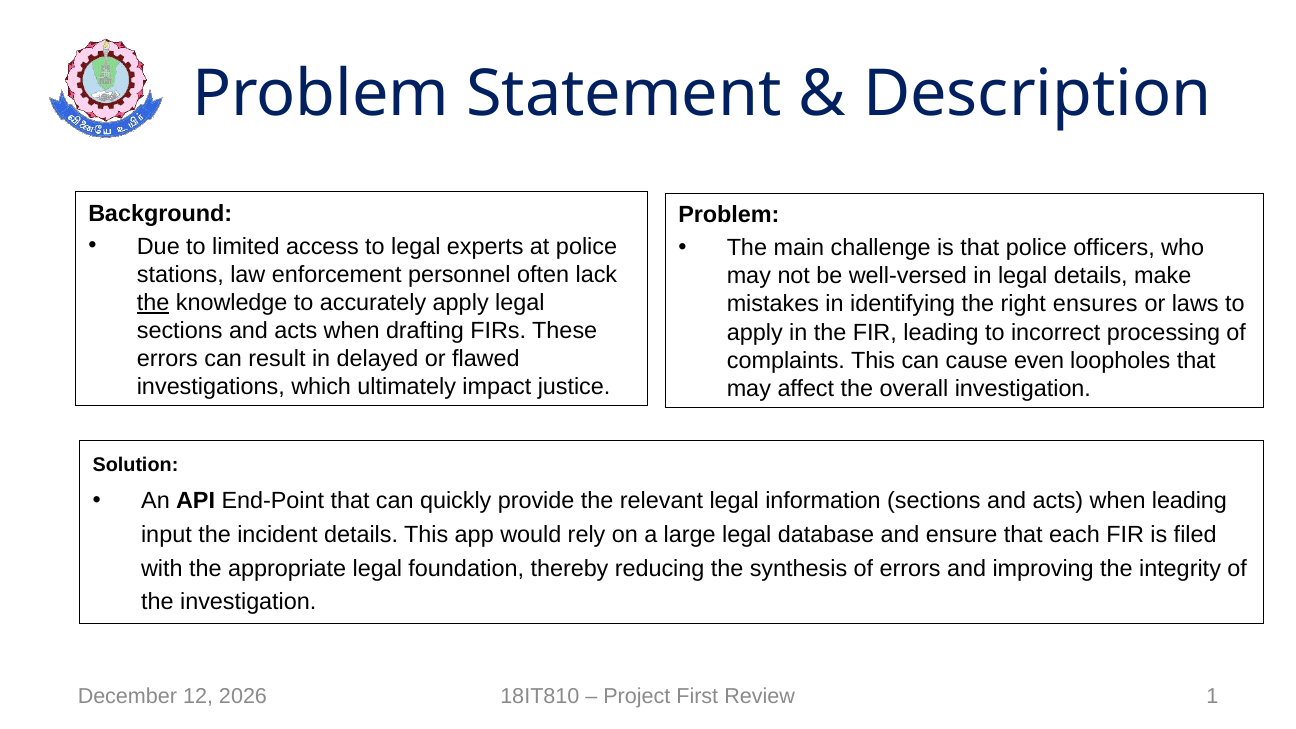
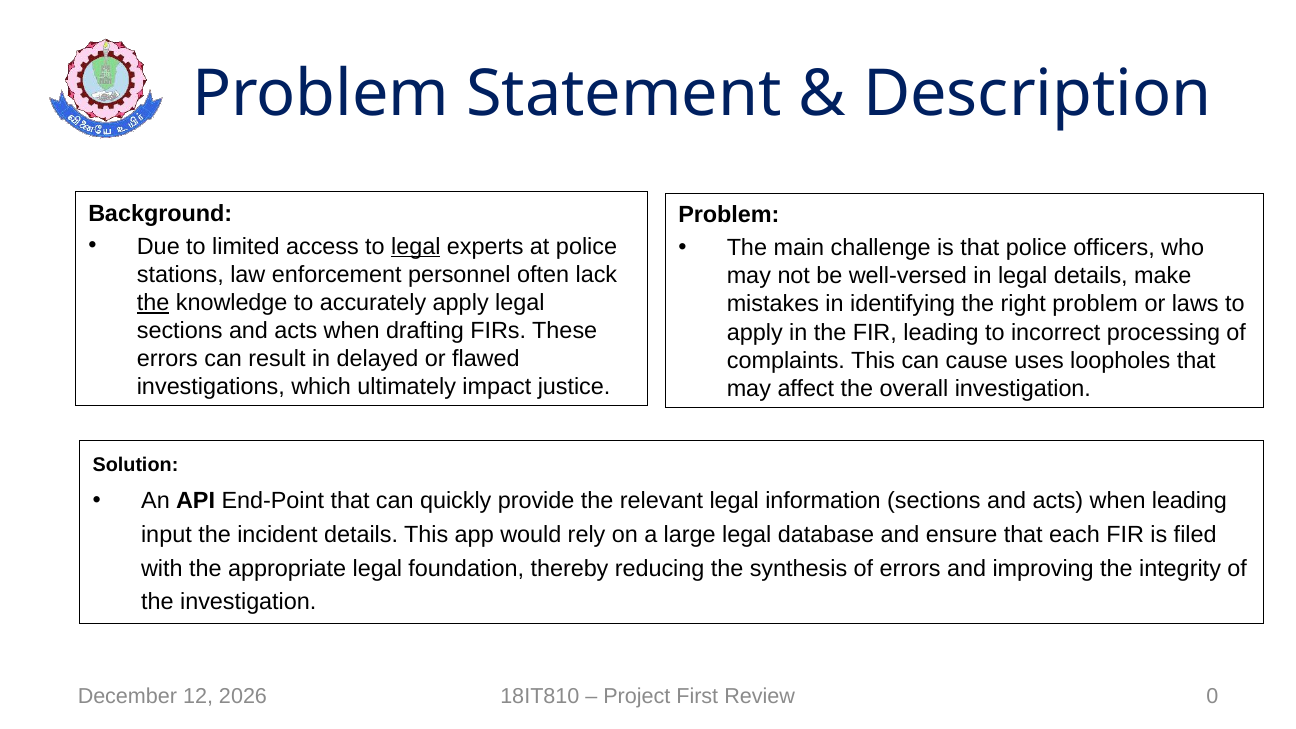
legal underline: none -> present (416, 247)
right ensures: ensures -> problem (1095, 304)
even: even -> uses (1039, 360)
1: 1 -> 0 (1212, 697)
